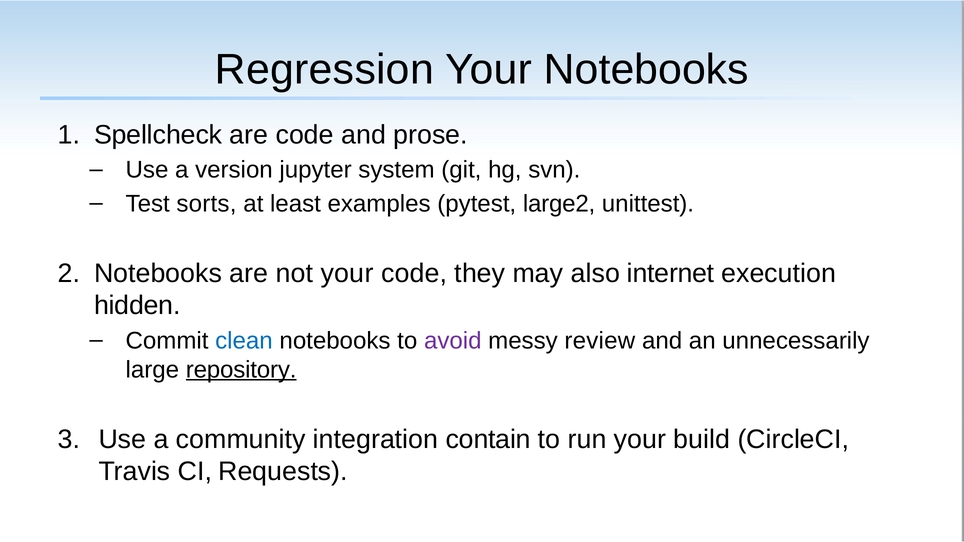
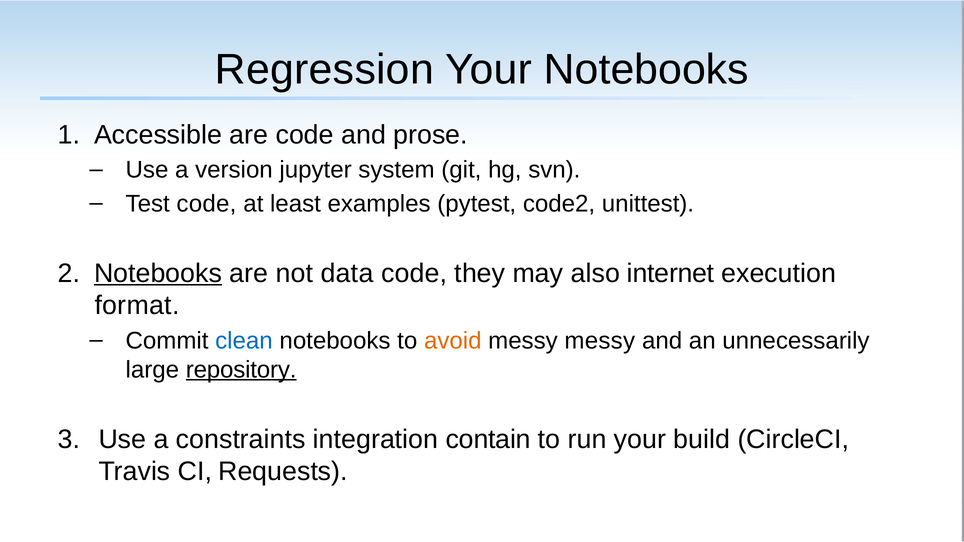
Spellcheck: Spellcheck -> Accessible (158, 135)
Test sorts: sorts -> code (206, 204)
large2: large2 -> code2 (559, 204)
Notebooks underline: none -> present (158, 274)
not your: your -> data (347, 274)
hidden: hidden -> format (137, 306)
avoid colour: purple -> orange (453, 341)
messy review: review -> messy (600, 341)
community: community -> constraints (241, 440)
